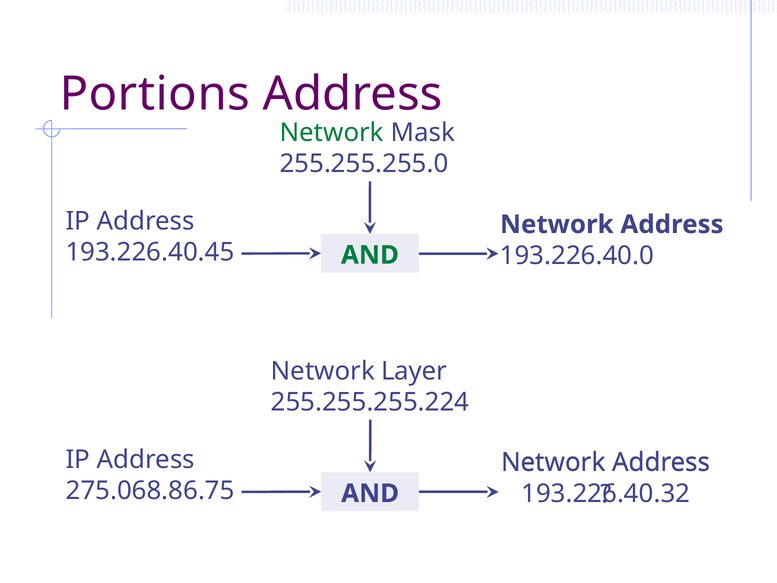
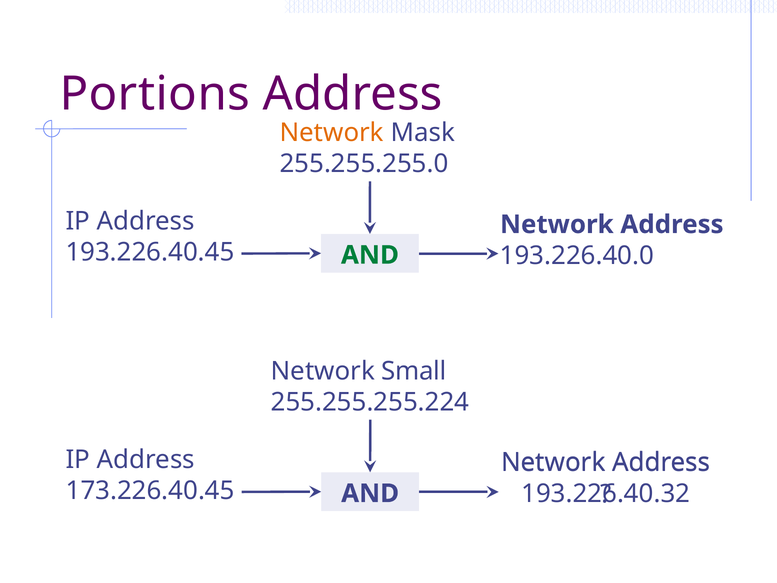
Network colour: green -> orange (332, 133)
Layer: Layer -> Small (414, 371)
275.068.86.75: 275.068.86.75 -> 173.226.40.45 (150, 490)
